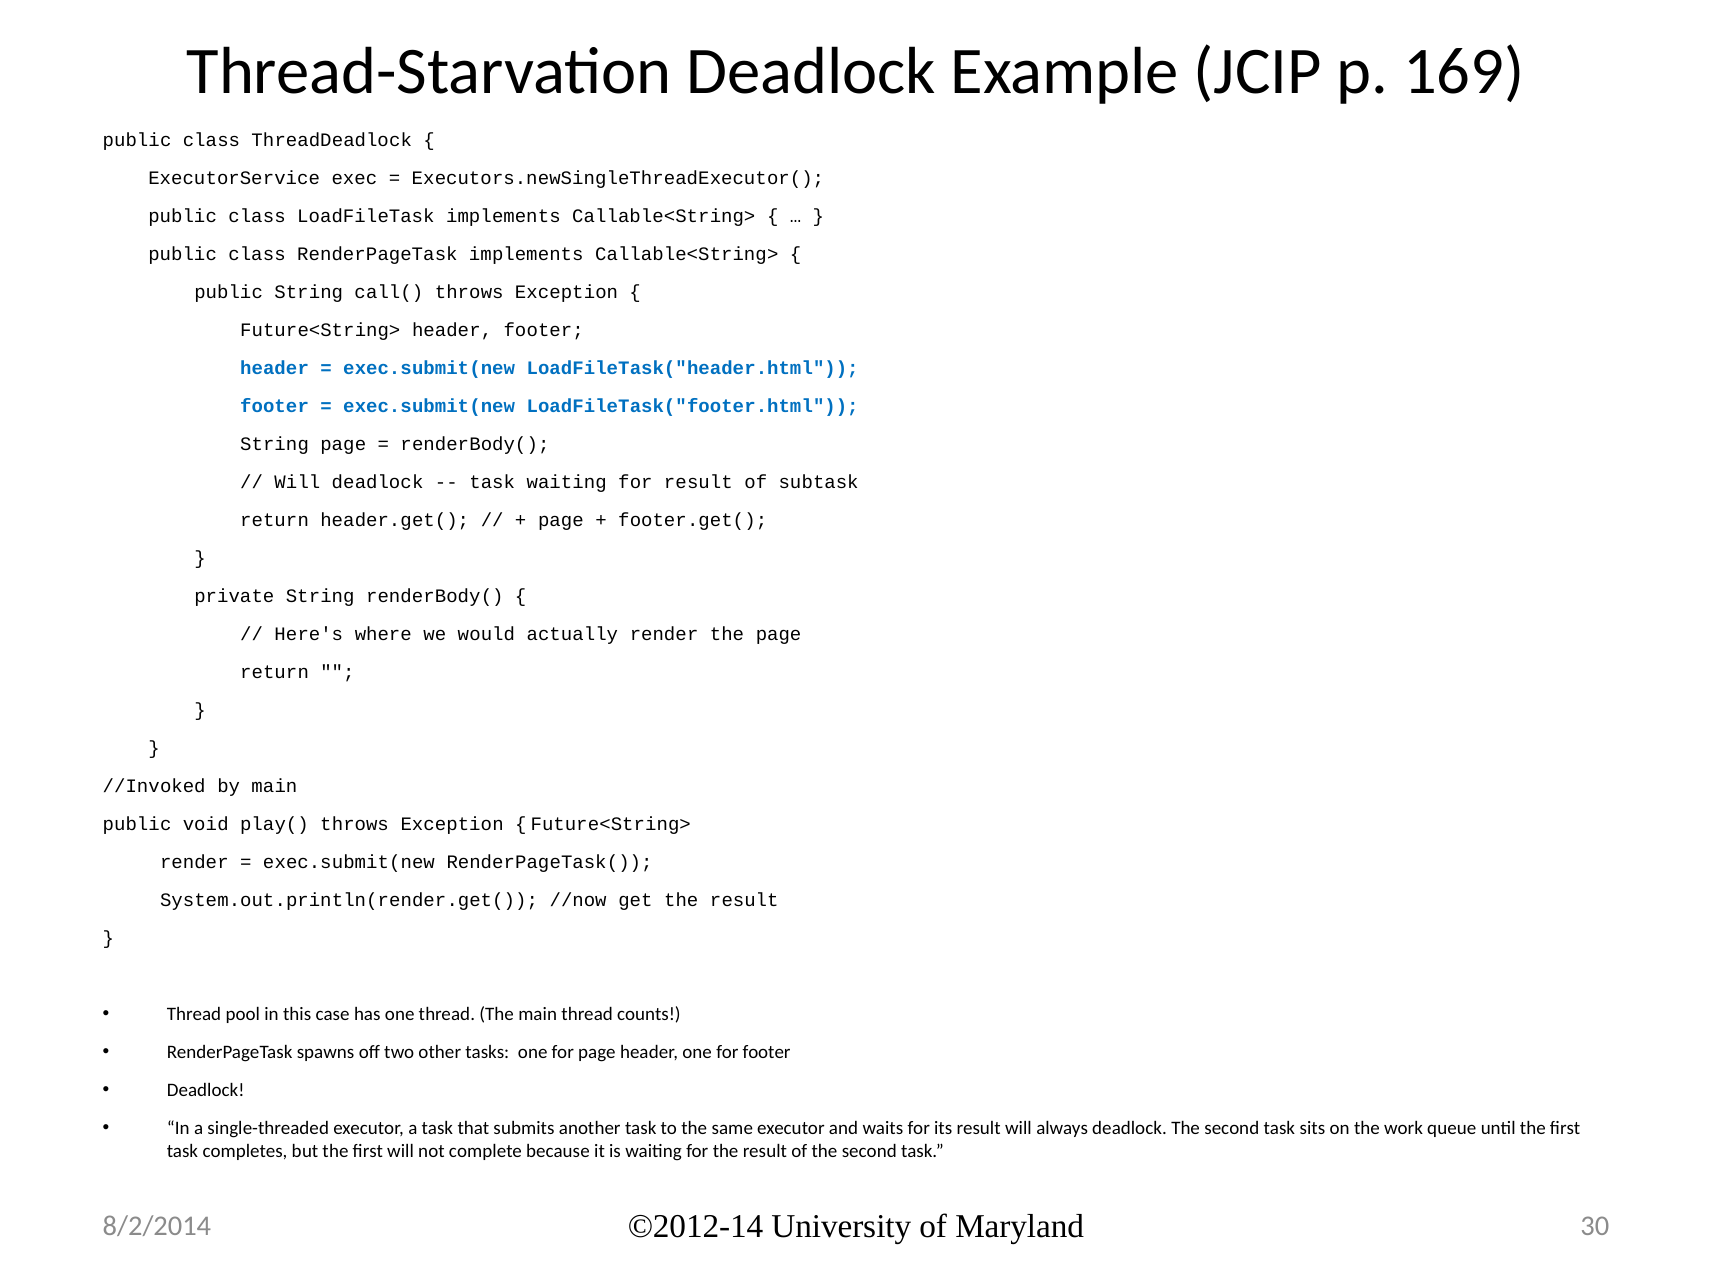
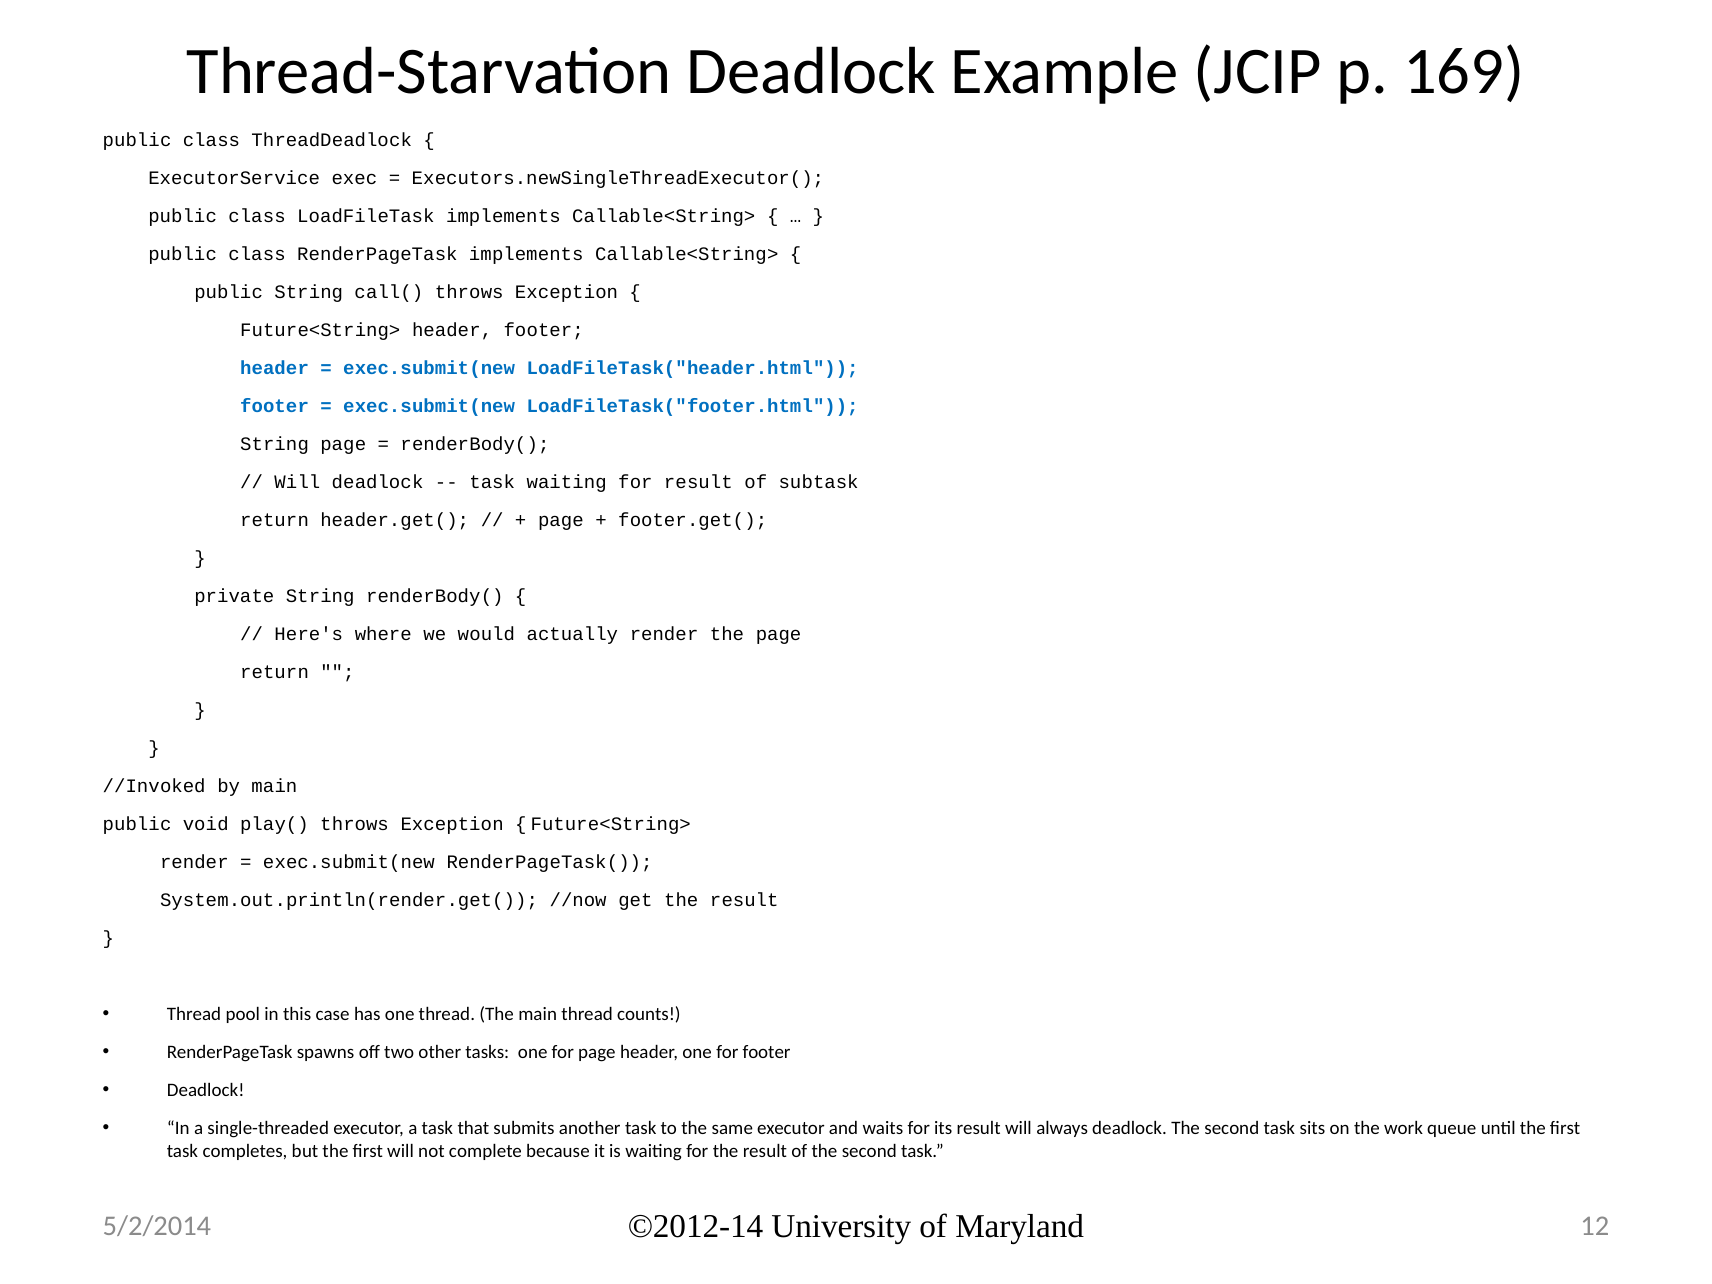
30: 30 -> 12 (1595, 1226)
8/2/2014: 8/2/2014 -> 5/2/2014 (157, 1226)
